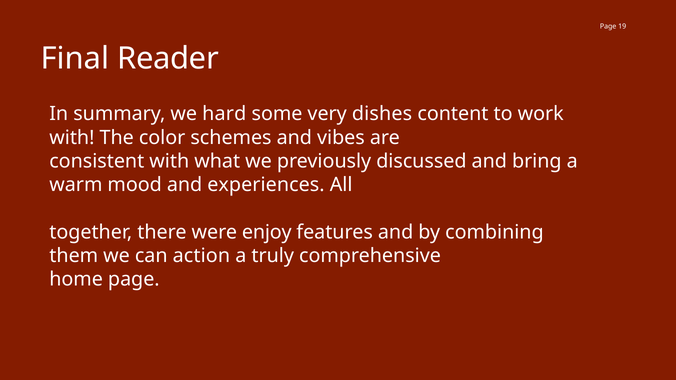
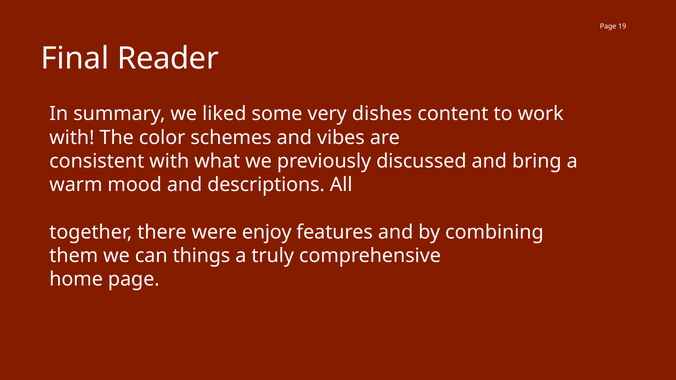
hard: hard -> liked (224, 114)
experiences: experiences -> descriptions (266, 185)
action: action -> things (202, 256)
